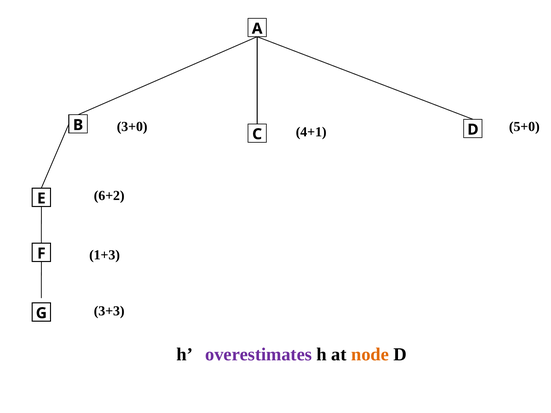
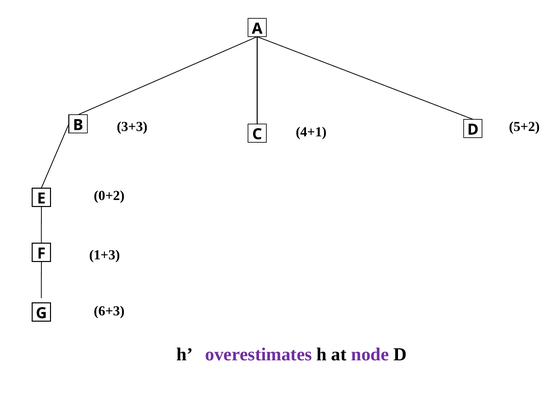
3+0: 3+0 -> 3+3 (132, 127)
5+0: 5+0 -> 5+2 (524, 127)
6+2: 6+2 -> 0+2 (109, 196)
3+3: 3+3 -> 6+3 (109, 311)
node colour: orange -> purple (370, 355)
